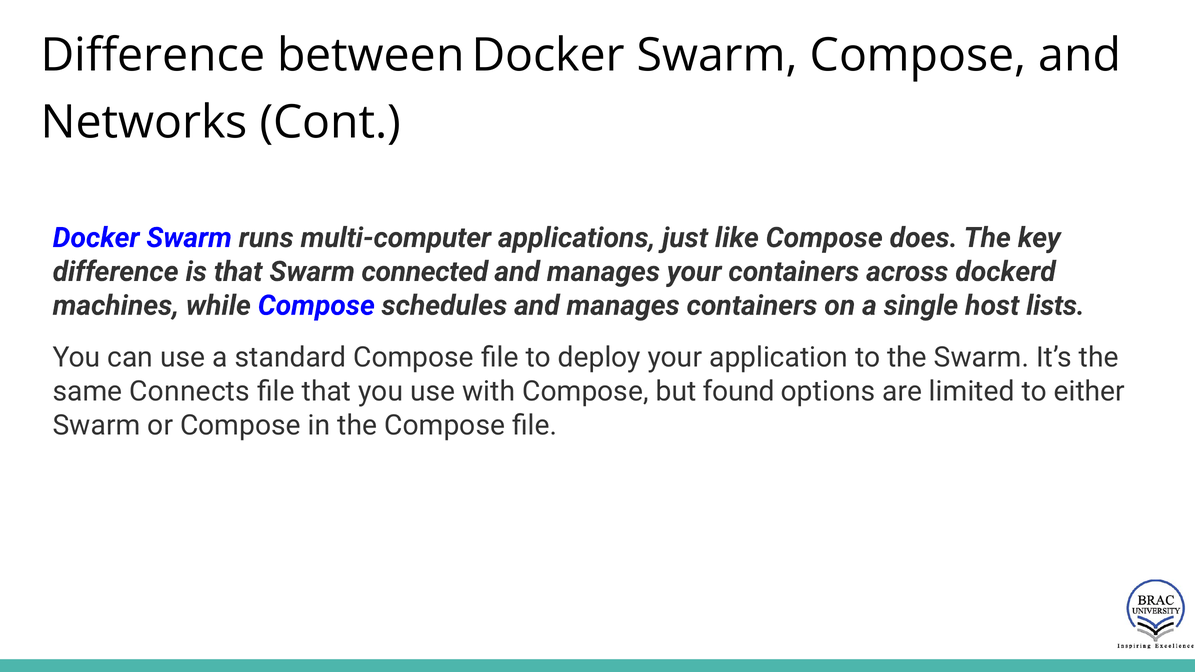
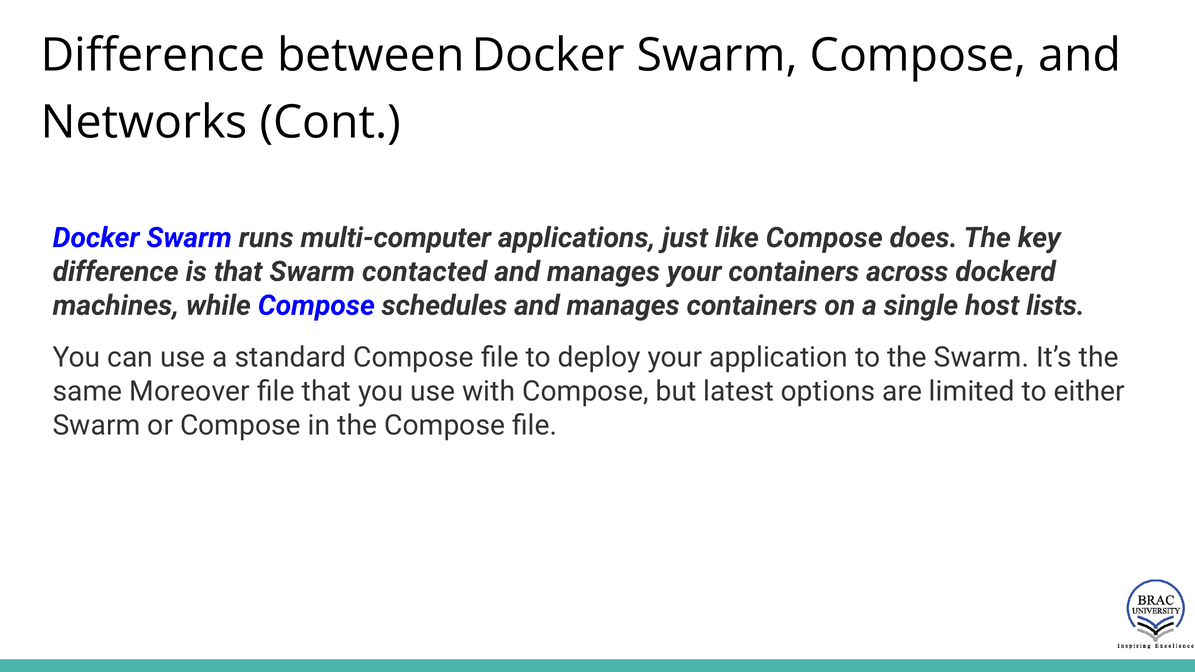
connected: connected -> contacted (425, 272)
Connects: Connects -> Moreover (190, 392)
found: found -> latest (739, 392)
